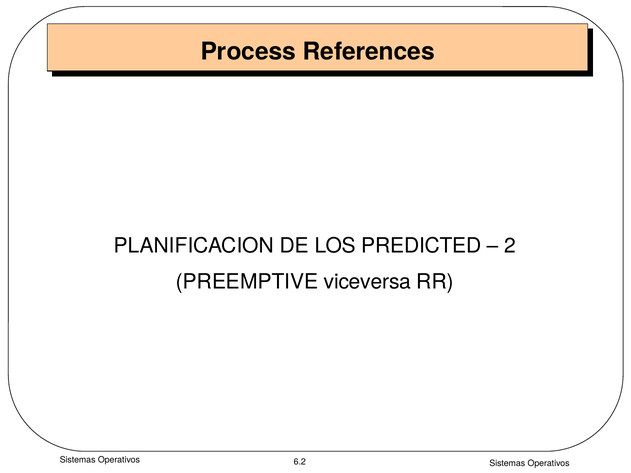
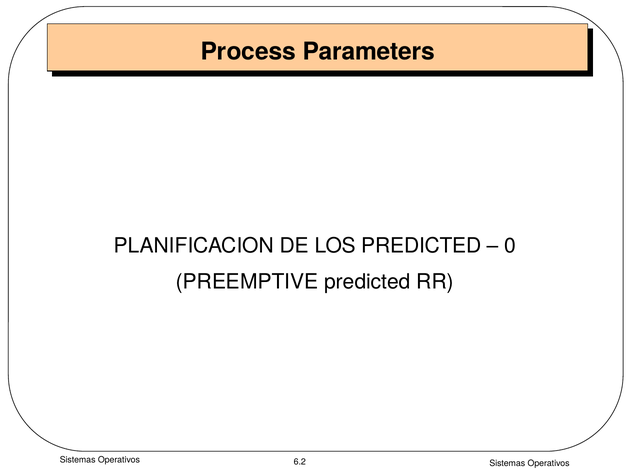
References: References -> Parameters (369, 52)
2: 2 -> 0 (510, 246)
PREEMPTIVE viceversa: viceversa -> predicted (367, 282)
